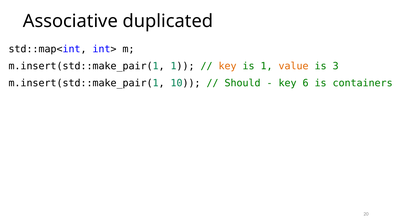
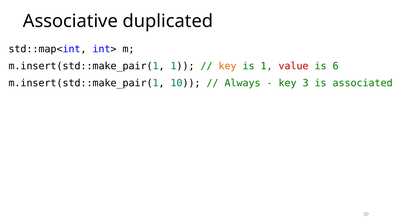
value colour: orange -> red (294, 66)
3: 3 -> 6 (336, 66)
Should: Should -> Always (243, 83)
6: 6 -> 3 (306, 83)
containers: containers -> associated (363, 83)
